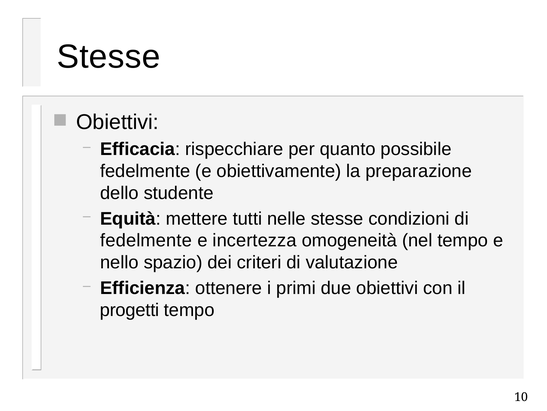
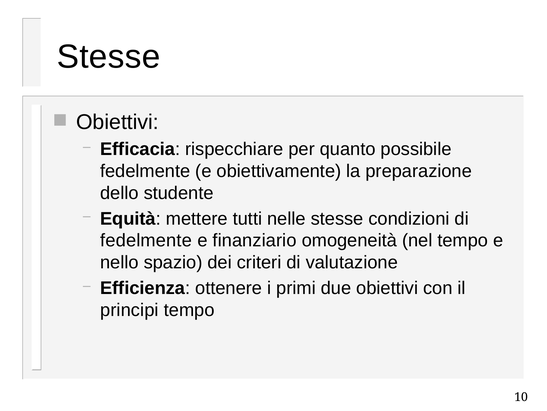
incertezza: incertezza -> finanziario (255, 240)
progetti: progetti -> principi (129, 309)
